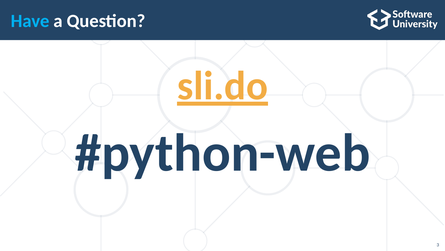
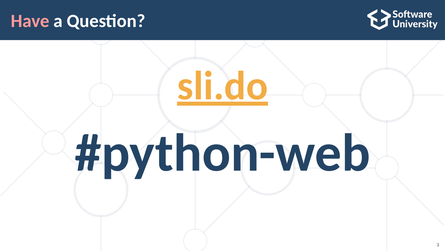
Have colour: light blue -> pink (30, 21)
